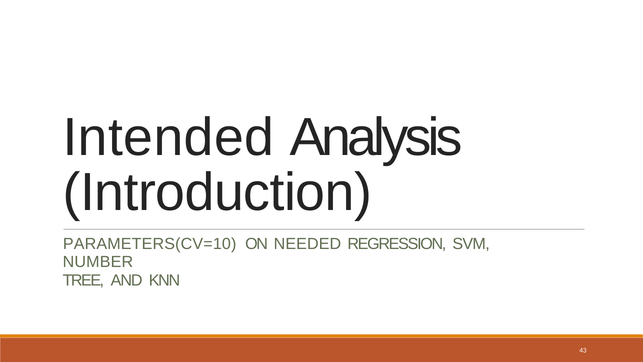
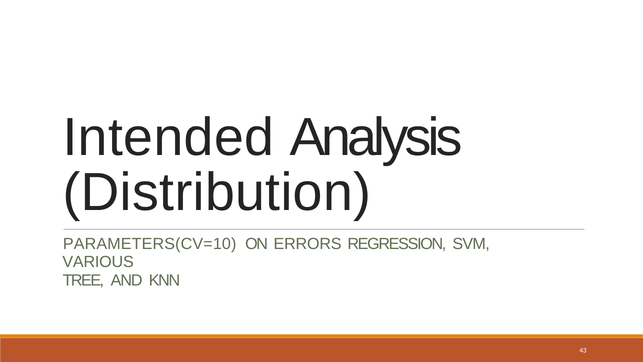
Introduction: Introduction -> Distribution (217, 192)
NEEDED: NEEDED -> ERRORS (308, 244)
NUMBER: NUMBER -> VARIOUS (98, 262)
